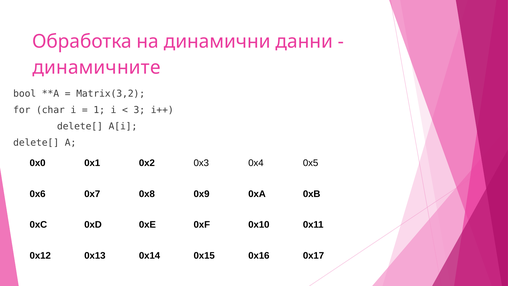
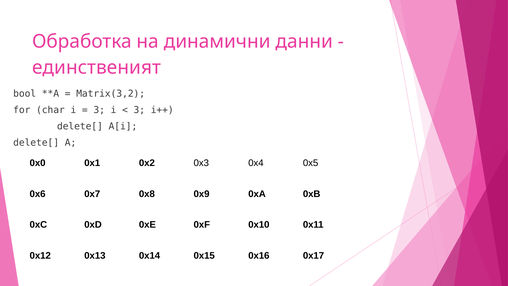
динамичните: динамичните -> единственият (97, 67)
1: 1 -> 3 (99, 110)
